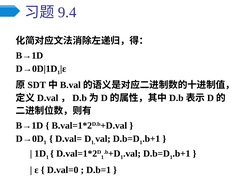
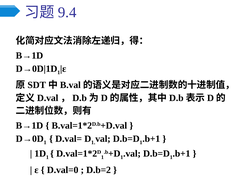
D.b=1: D.b=1 -> D.b=2 (99, 170)
